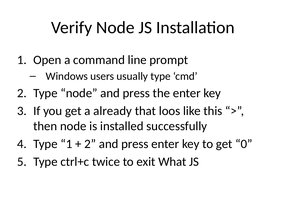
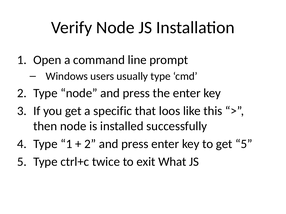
already: already -> specific (113, 111)
get 0: 0 -> 5 (244, 144)
